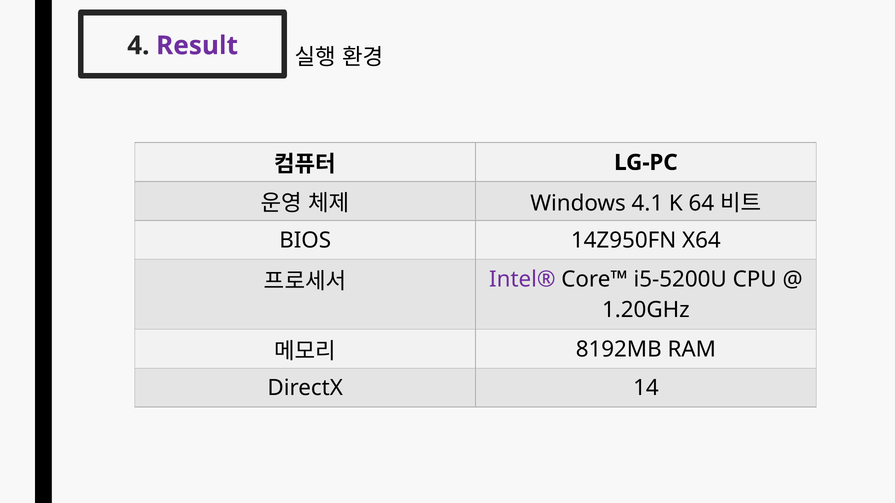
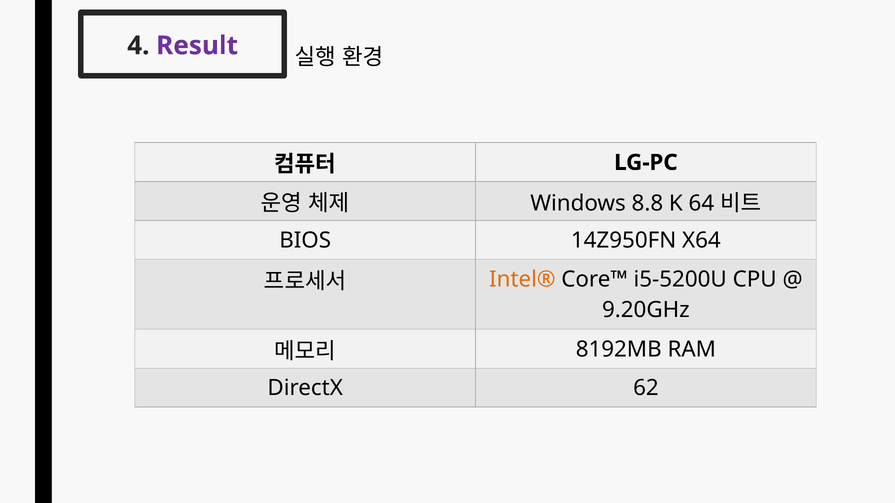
4.1: 4.1 -> 8.8 (647, 204)
Intel® colour: purple -> orange (522, 279)
1.20GHz: 1.20GHz -> 9.20GHz (646, 310)
14: 14 -> 62 (646, 388)
